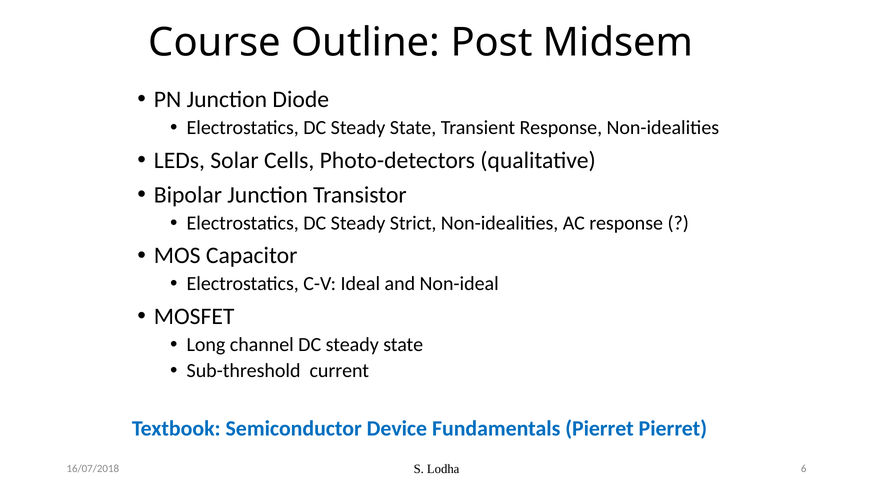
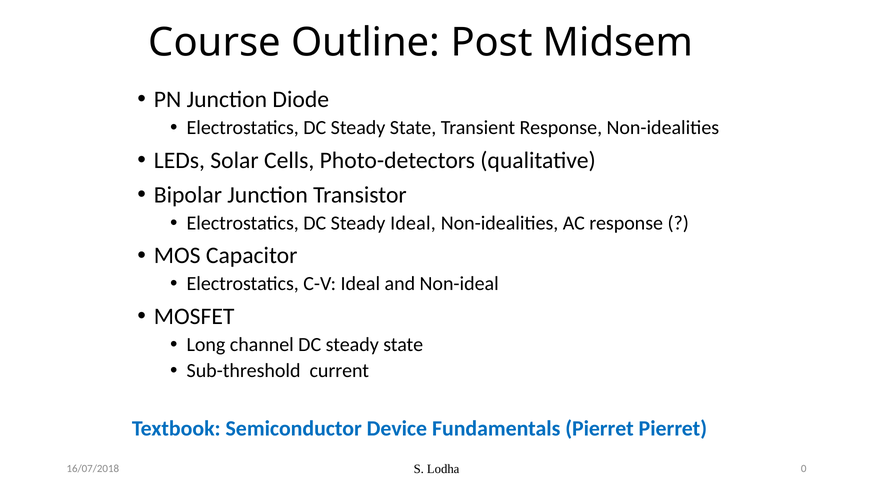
Steady Strict: Strict -> Ideal (413, 223)
6: 6 -> 0 (804, 469)
